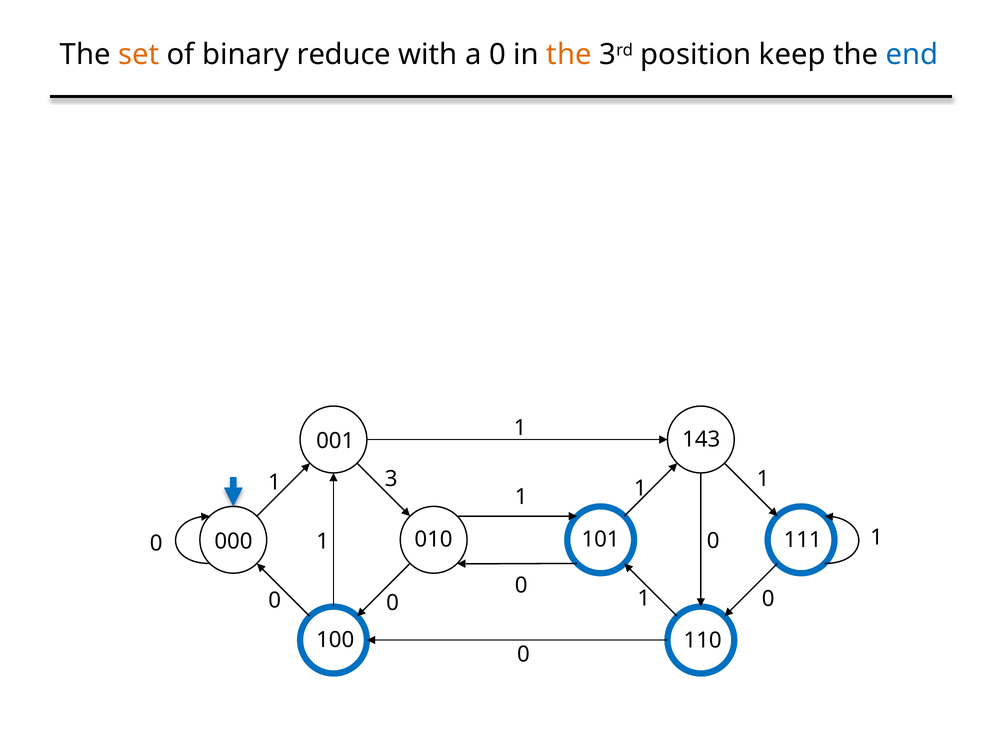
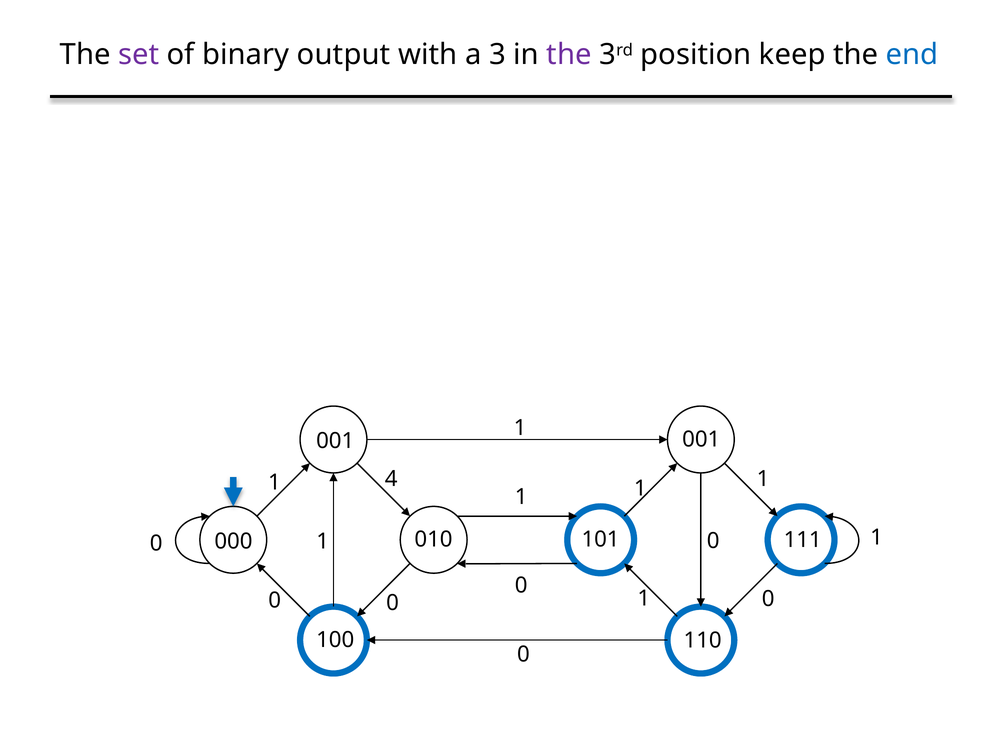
set colour: orange -> purple (139, 55)
reduce: reduce -> output (344, 55)
a 0: 0 -> 3 (497, 55)
the colour: orange -> purple (569, 55)
001 143: 143 -> 001 (701, 439)
3: 3 -> 4 (391, 479)
